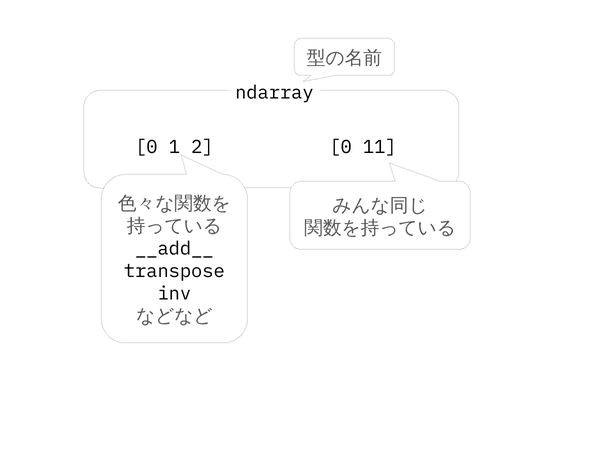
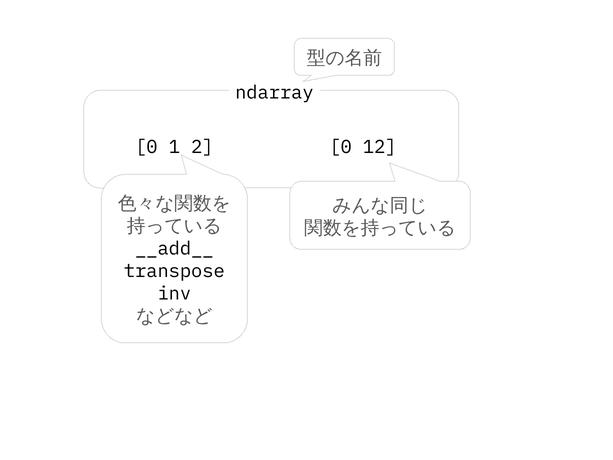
11: 11 -> 12 (380, 147)
